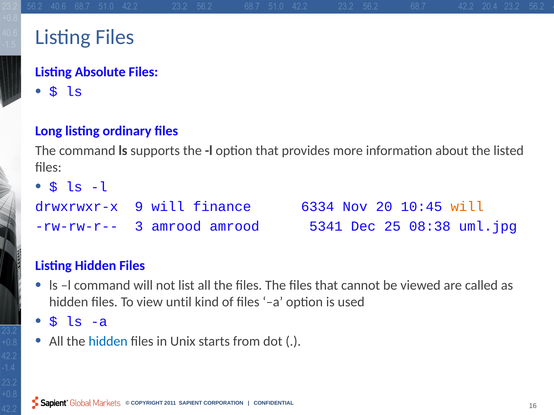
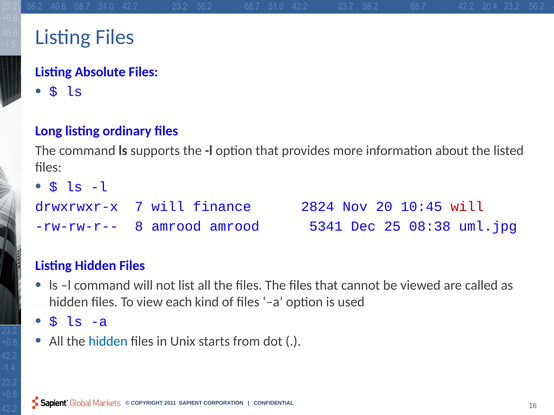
9: 9 -> 7 (139, 207)
6334: 6334 -> 2824 (318, 207)
will colour: orange -> red (467, 207)
3: 3 -> 8 (139, 227)
until: until -> each (179, 302)
